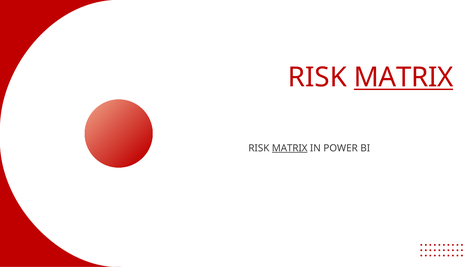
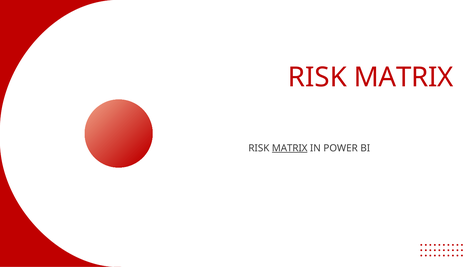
MATRIX underline: present -> none (404, 77)
